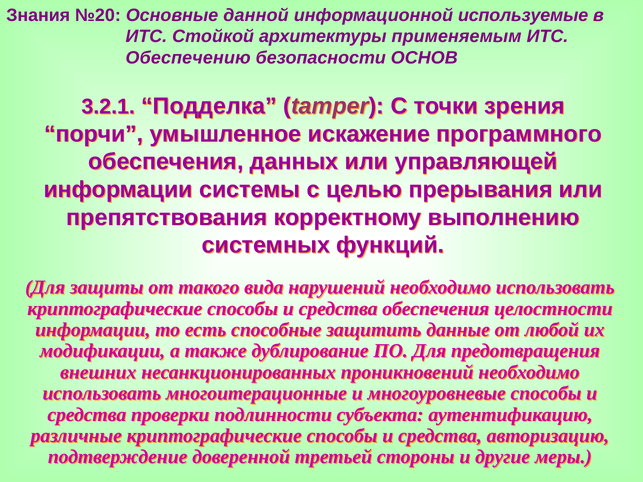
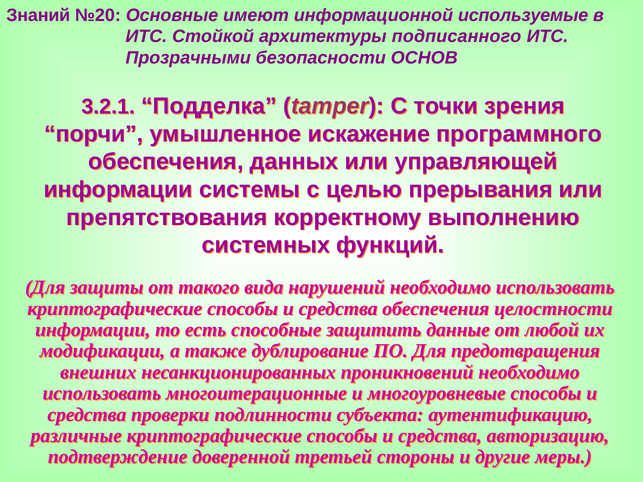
Знания: Знания -> Знаний (38, 15)
данной: данной -> имеют (256, 15)
применяемым: применяемым -> подписанного (457, 37)
Обеспечению: Обеспечению -> Прозрачными (188, 58)
